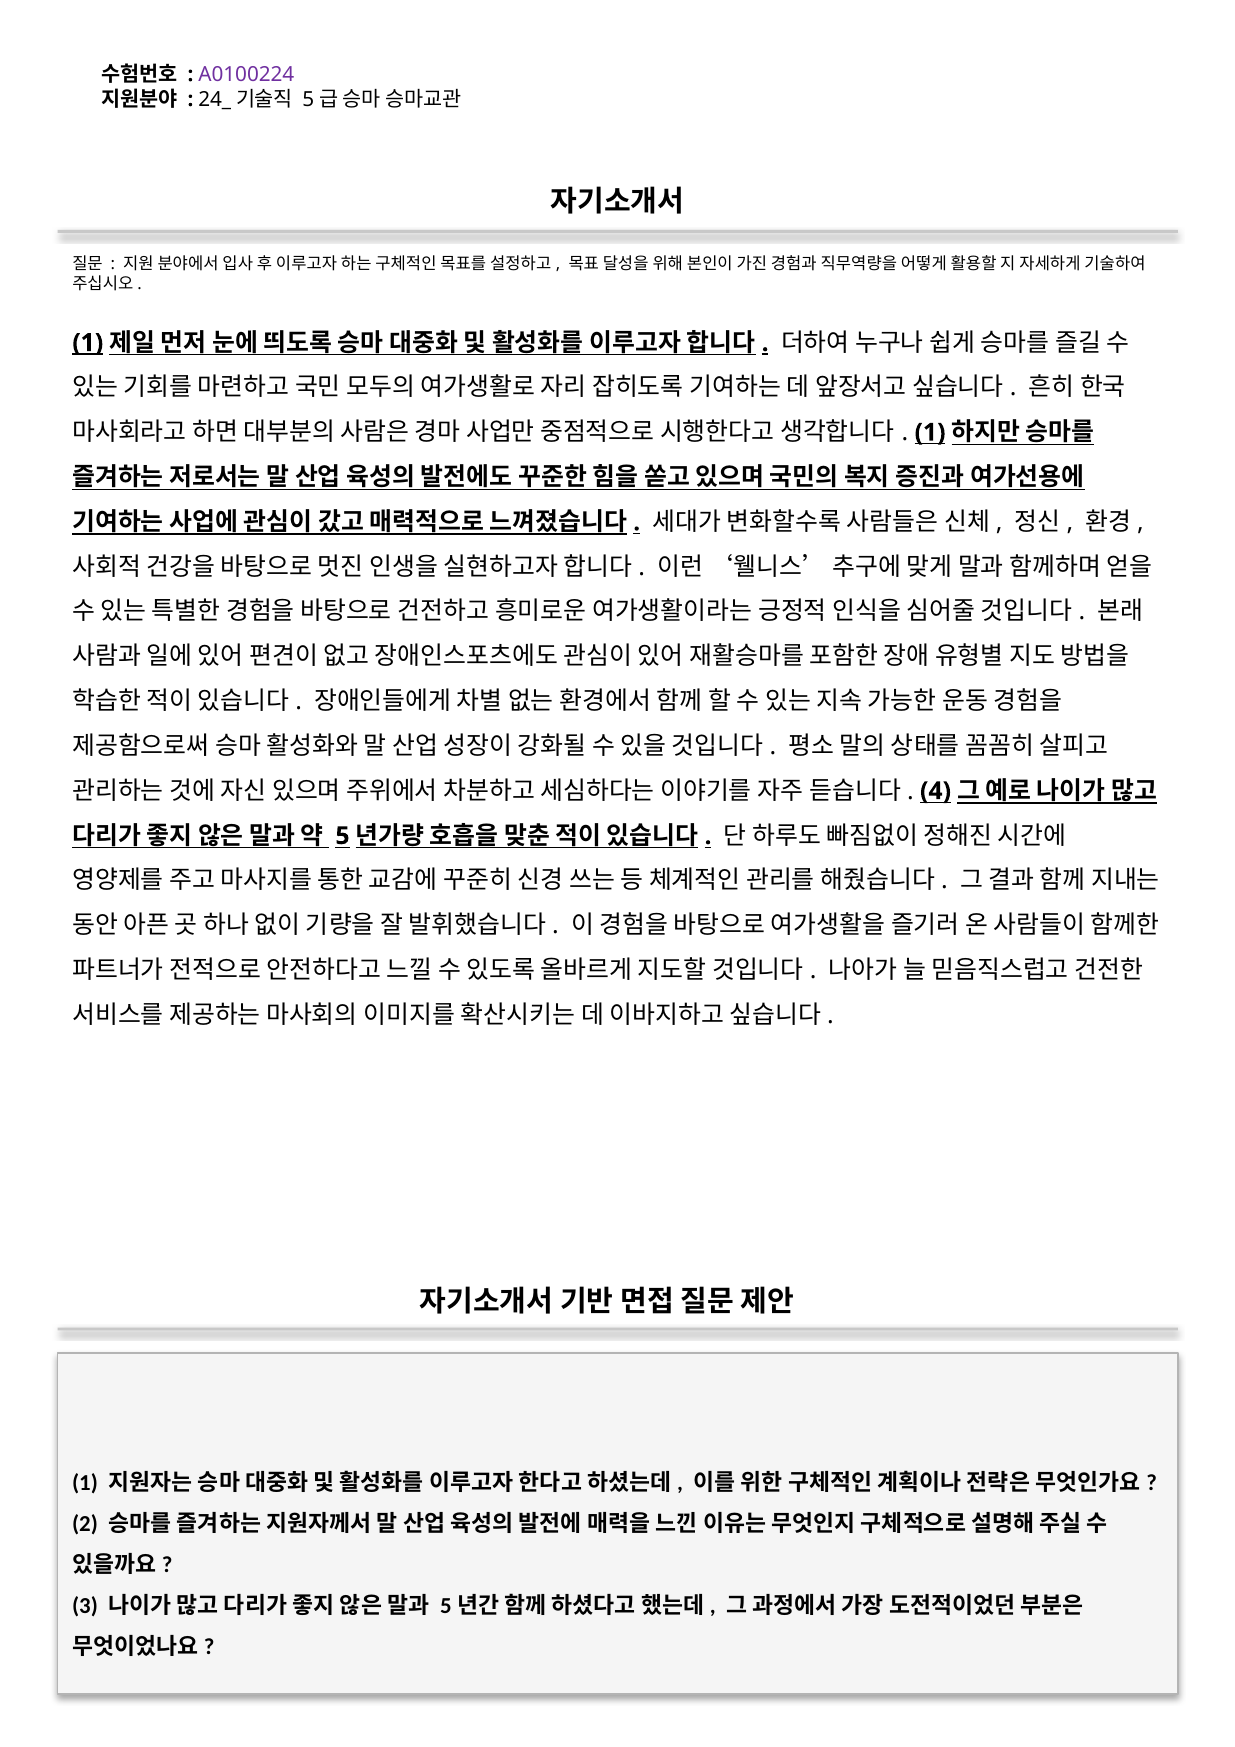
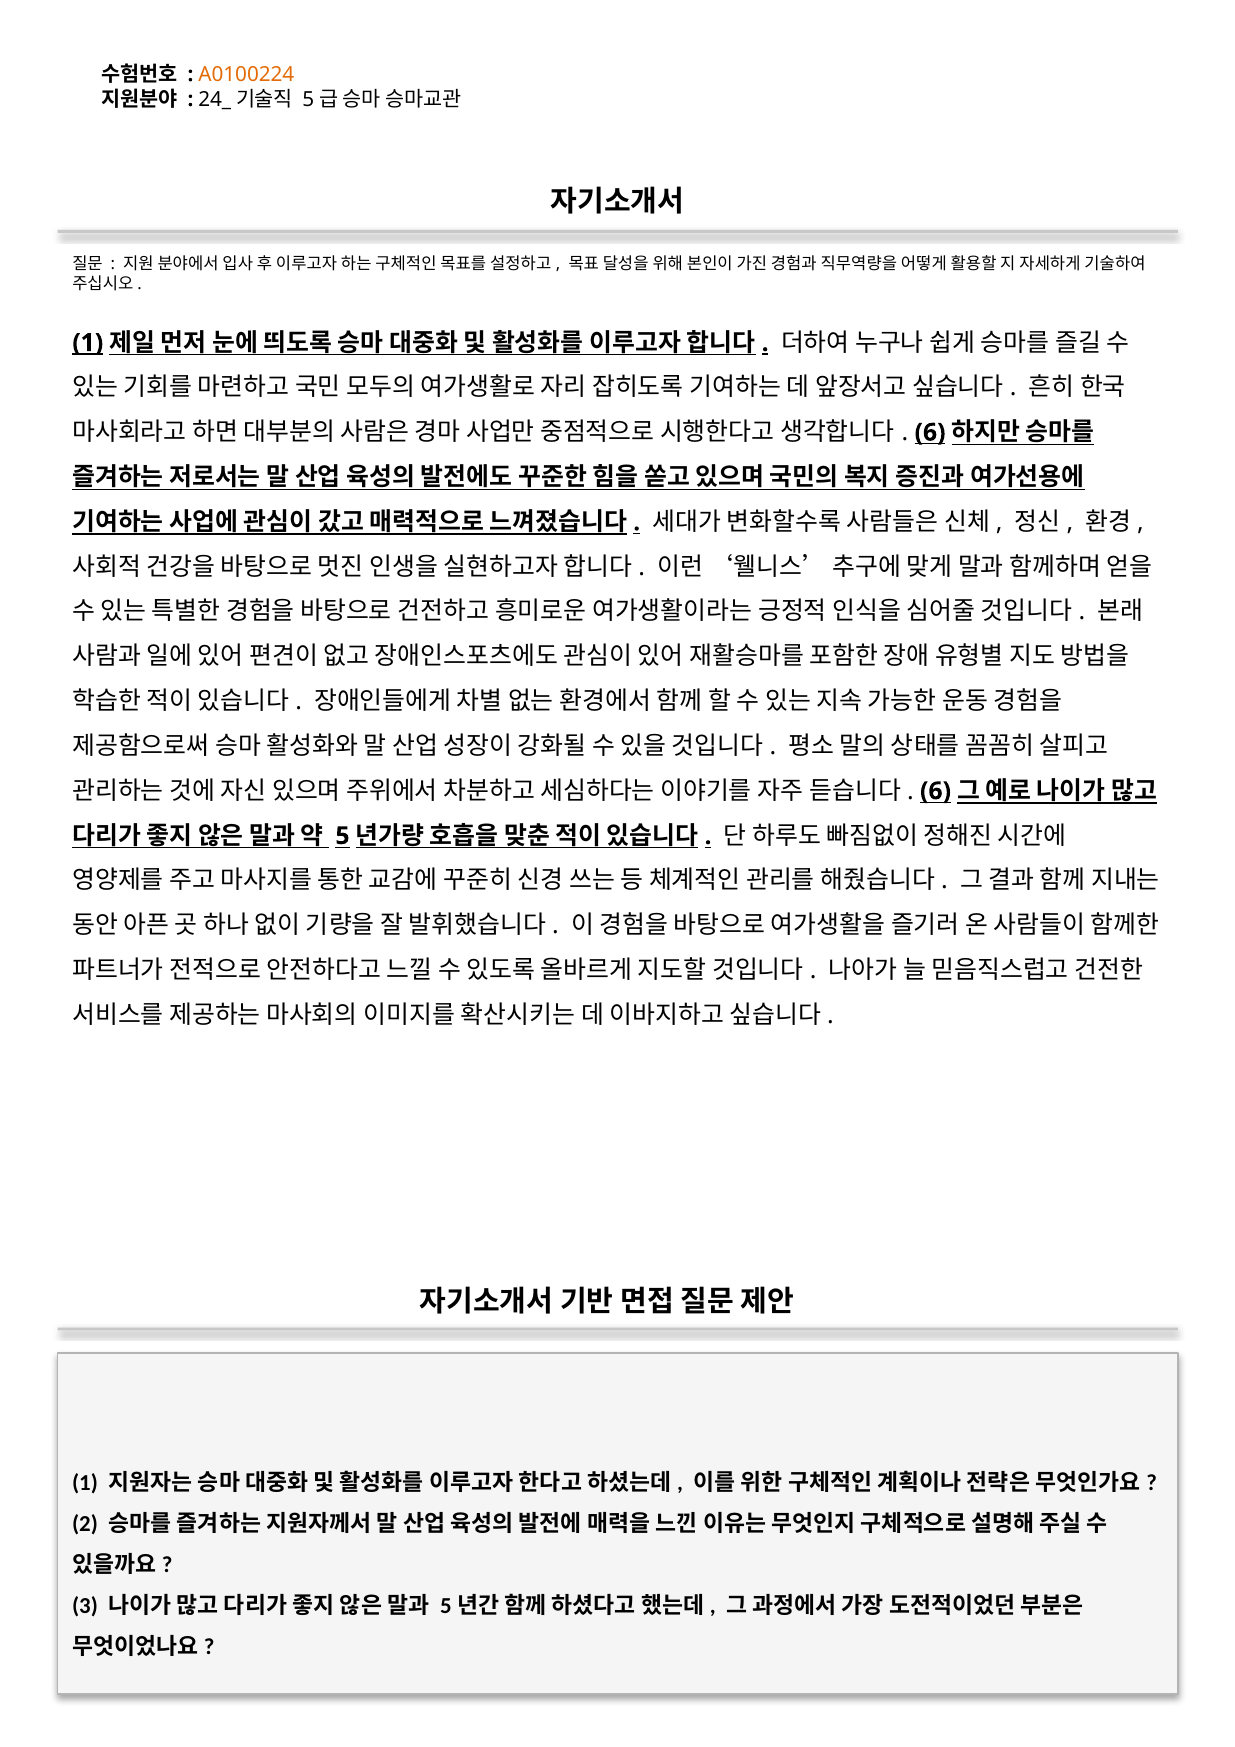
A0100224 colour: purple -> orange (246, 74)
1: 1 -> 6 (930, 432)
4: 4 -> 6 (936, 791)
